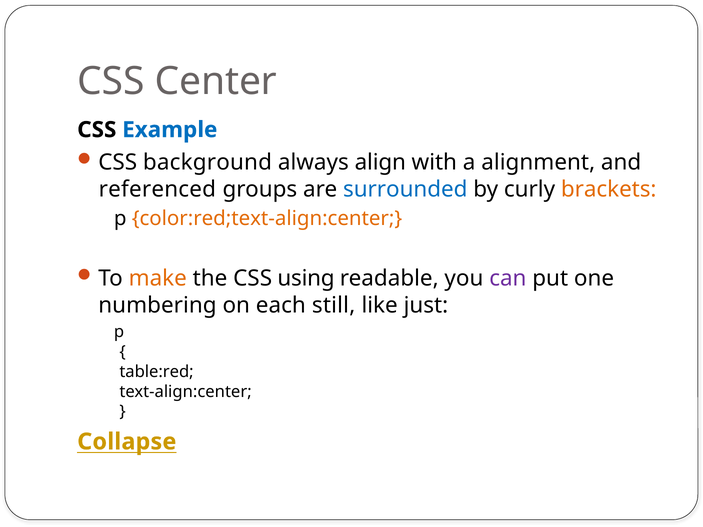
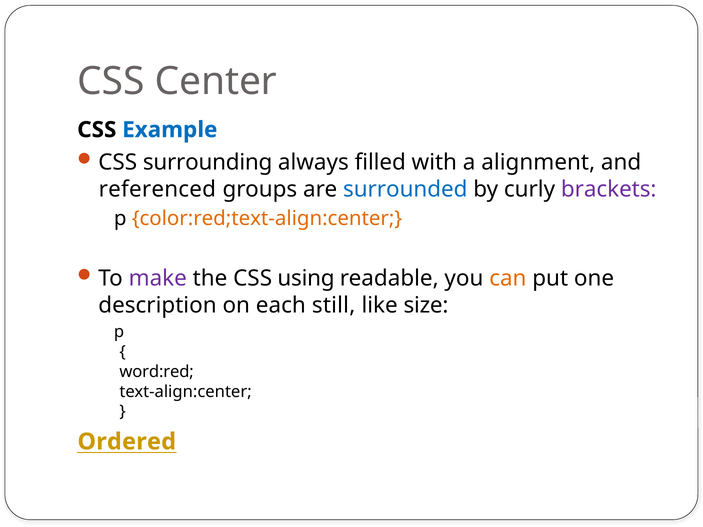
background: background -> surrounding (208, 162)
align: align -> filled (380, 162)
brackets colour: orange -> purple (609, 189)
make colour: orange -> purple (158, 278)
can colour: purple -> orange (508, 278)
numbering: numbering -> description (157, 305)
just: just -> size (426, 305)
table:red: table:red -> word:red (157, 372)
Collapse: Collapse -> Ordered (127, 442)
